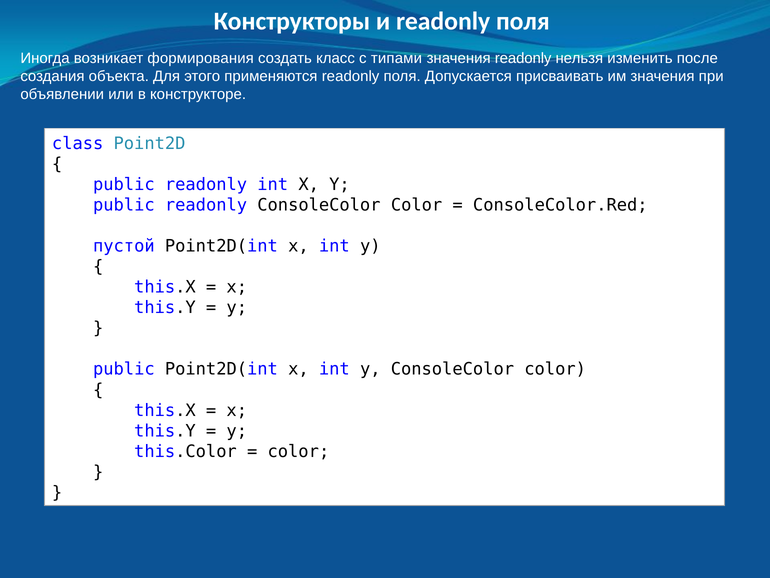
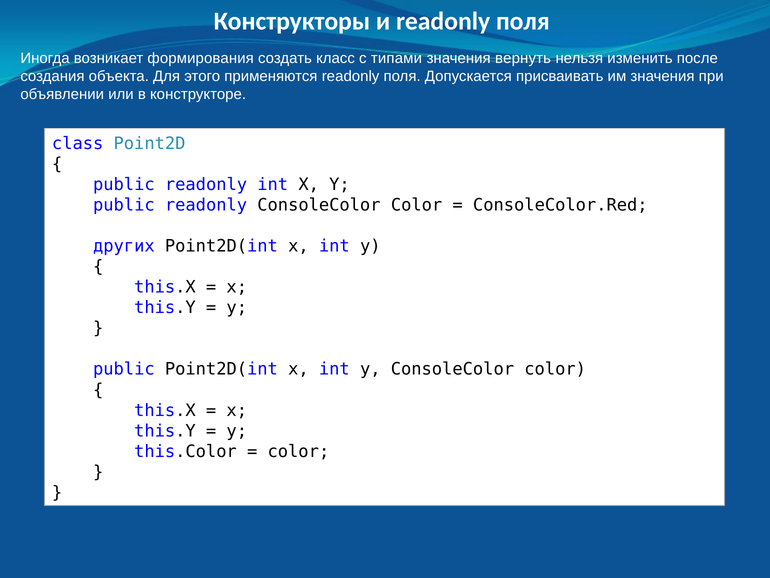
значения readonly: readonly -> вернуть (523, 58)
пустой: пустой -> других (124, 246)
